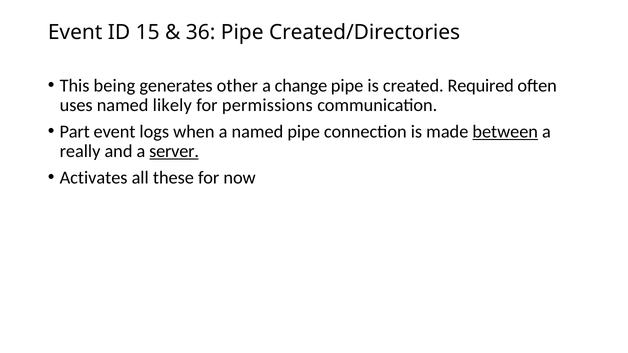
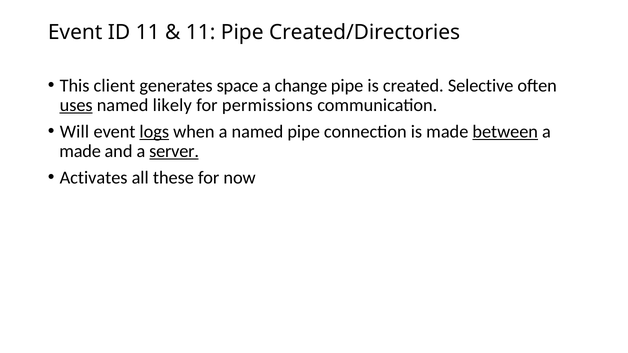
ID 15: 15 -> 11 (148, 32)
36: 36 -> 11 (201, 32)
being: being -> client (114, 86)
other: other -> space (237, 86)
Required: Required -> Selective (481, 86)
uses underline: none -> present (76, 105)
Part: Part -> Will (74, 132)
logs underline: none -> present (154, 132)
really: really -> made (80, 151)
